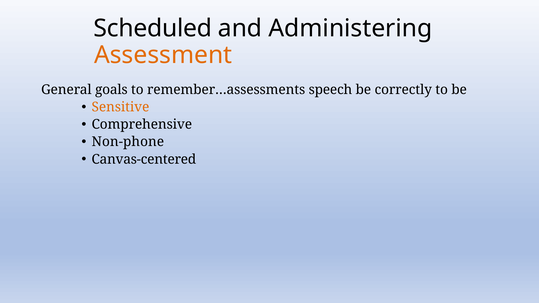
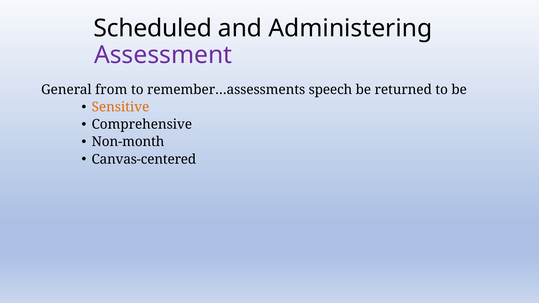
Assessment colour: orange -> purple (163, 55)
goals: goals -> from (111, 90)
correctly: correctly -> returned (403, 90)
Non-phone: Non-phone -> Non-month (128, 142)
